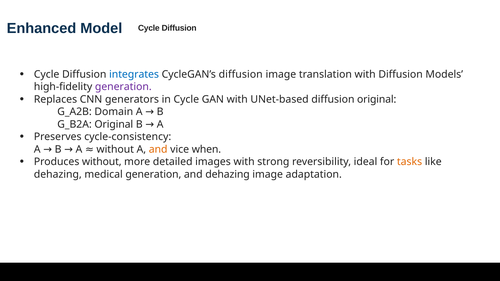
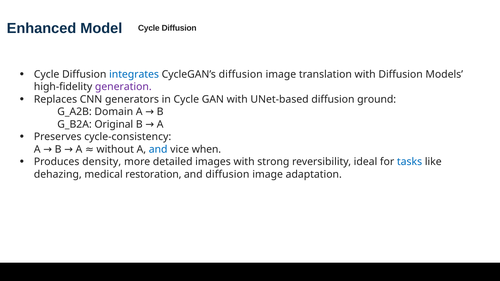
diffusion original: original -> ground (377, 99)
and colour: orange -> blue (158, 149)
Produces without: without -> density (102, 162)
tasks colour: orange -> blue (410, 162)
medical generation: generation -> restoration (153, 174)
and dehazing: dehazing -> diffusion (227, 174)
